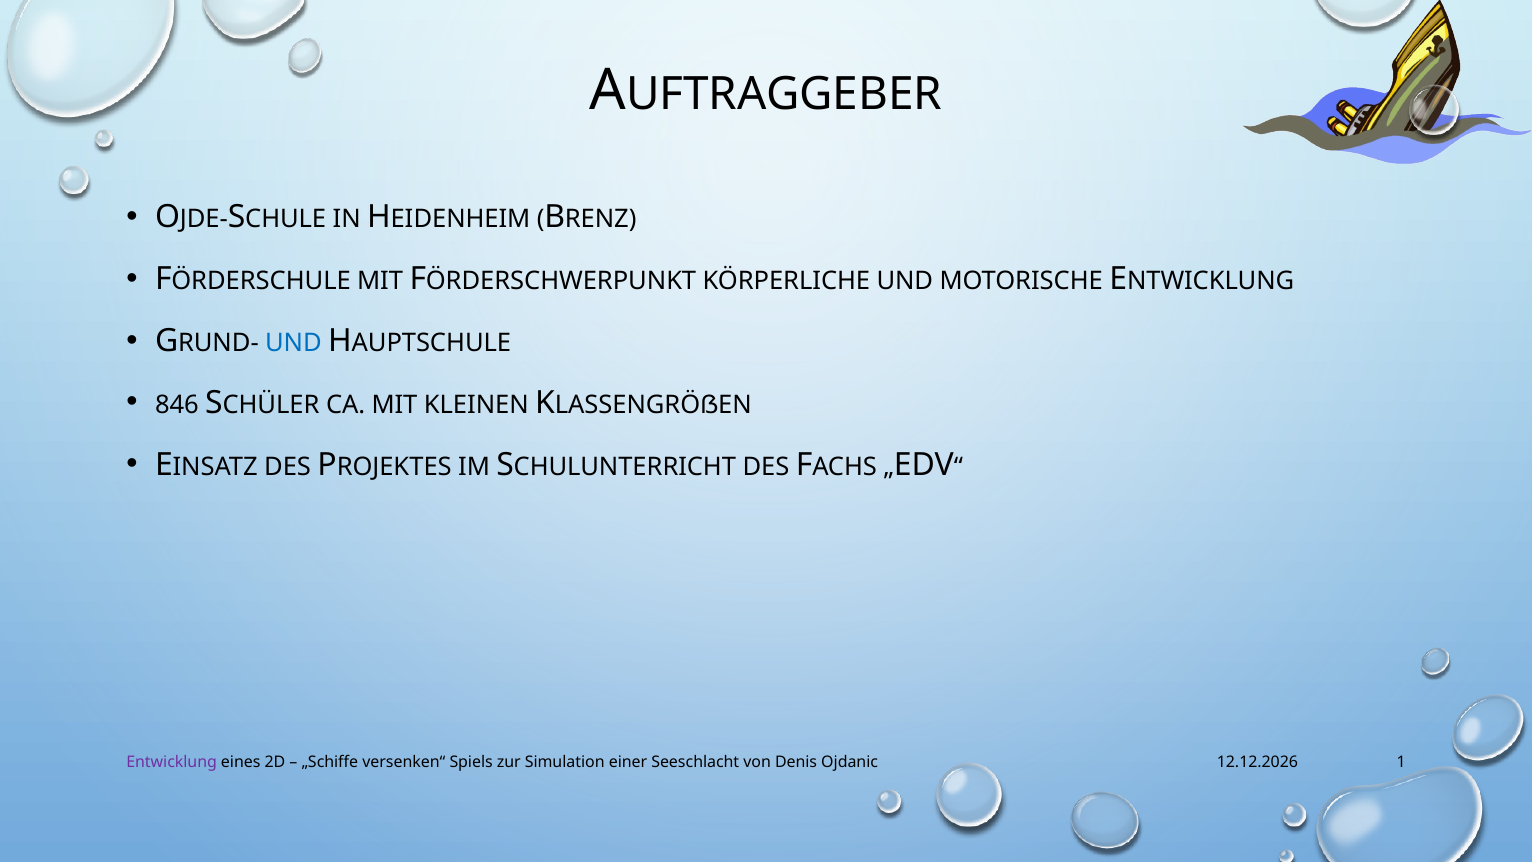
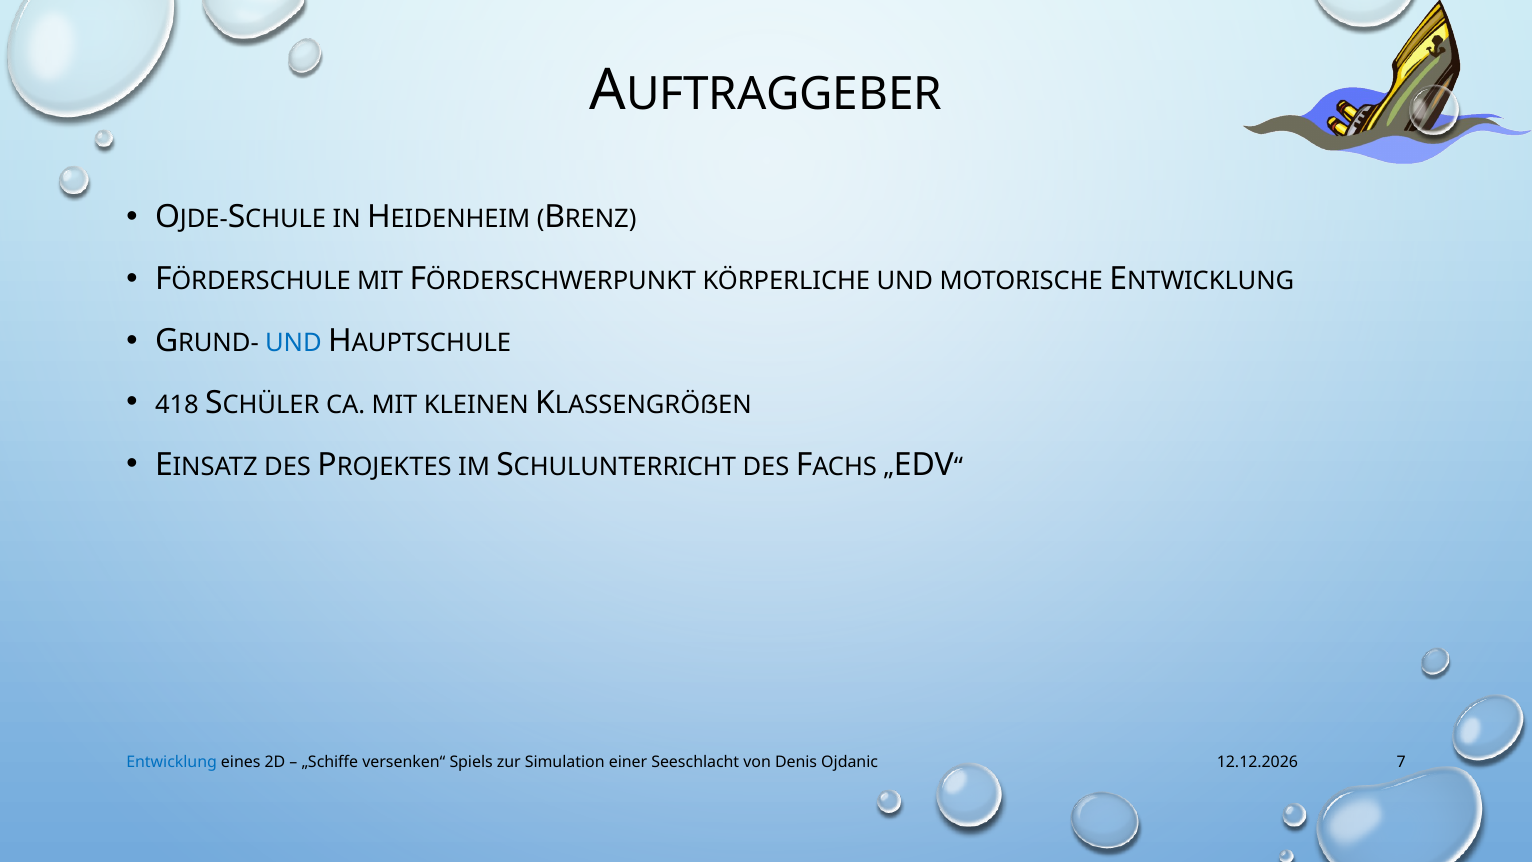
846: 846 -> 418 (177, 405)
Entwicklung colour: purple -> blue (172, 762)
1: 1 -> 7 (1401, 762)
